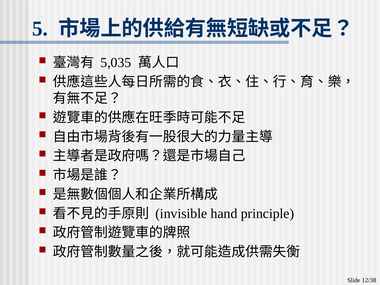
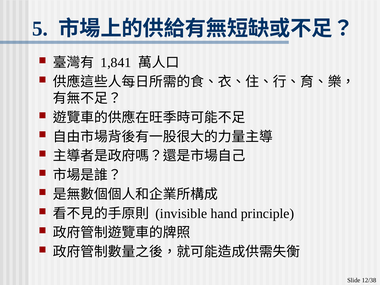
5,035: 5,035 -> 1,841 (116, 63)
